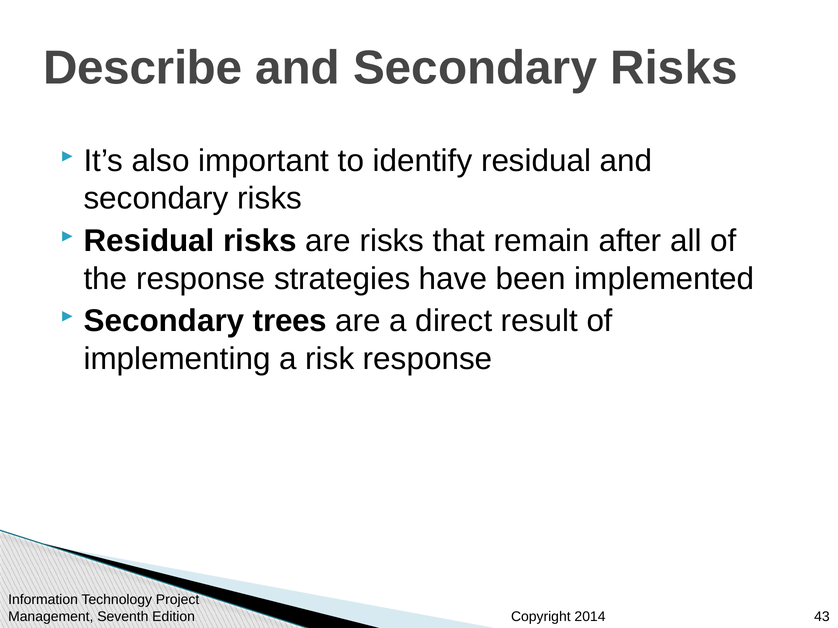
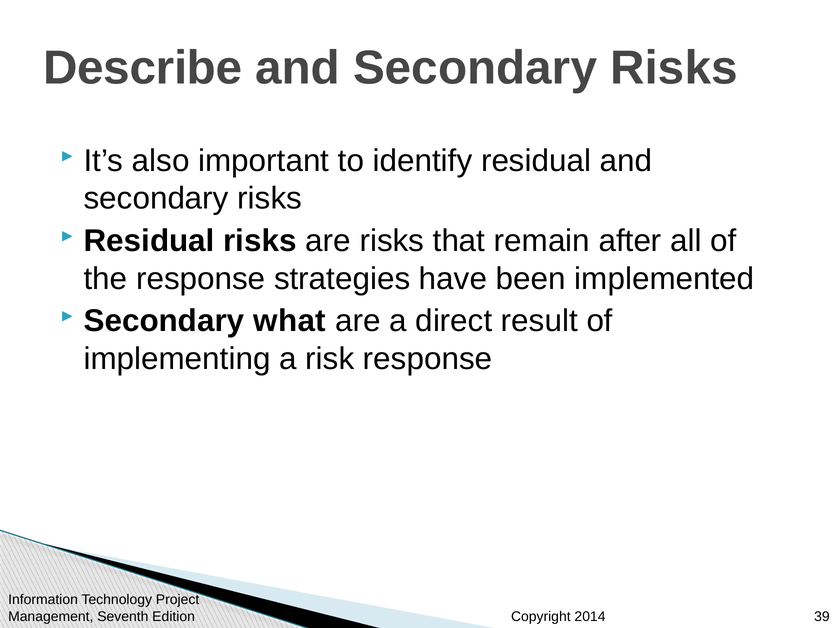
trees: trees -> what (290, 321)
43: 43 -> 39 (822, 617)
